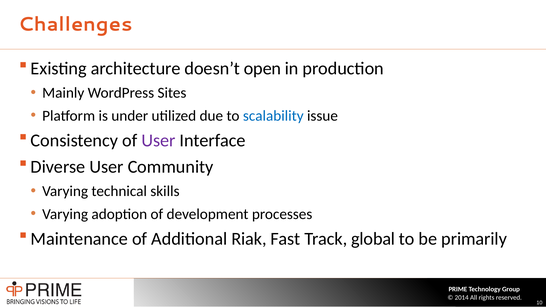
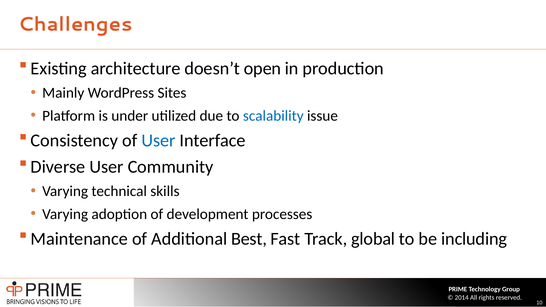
User colour: purple -> blue (158, 141)
Riak: Riak -> Best (249, 239)
primarily: primarily -> including (474, 239)
